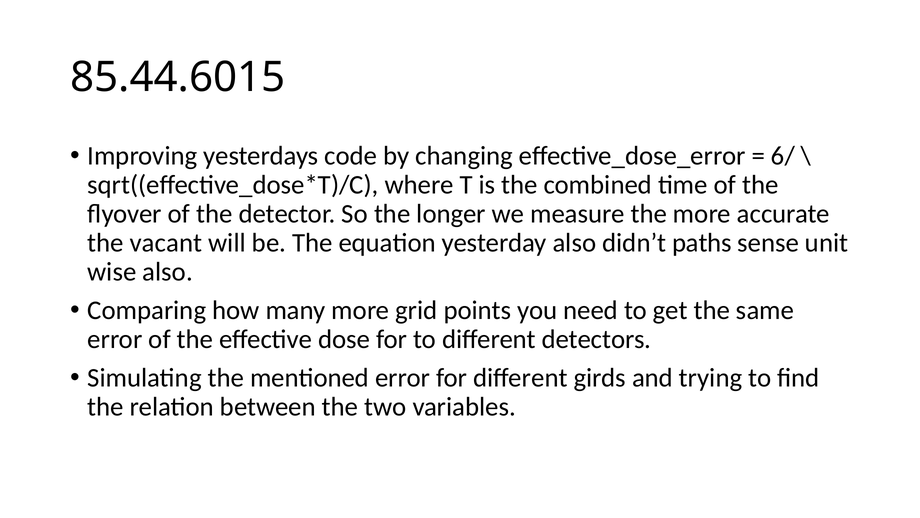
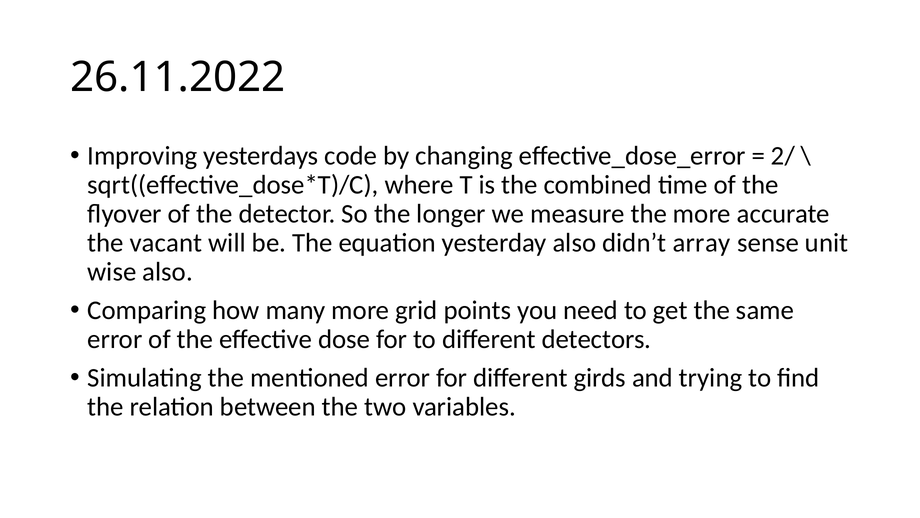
85.44.6015: 85.44.6015 -> 26.11.2022 (178, 77)
6/: 6/ -> 2/ (783, 156)
paths: paths -> array (702, 243)
